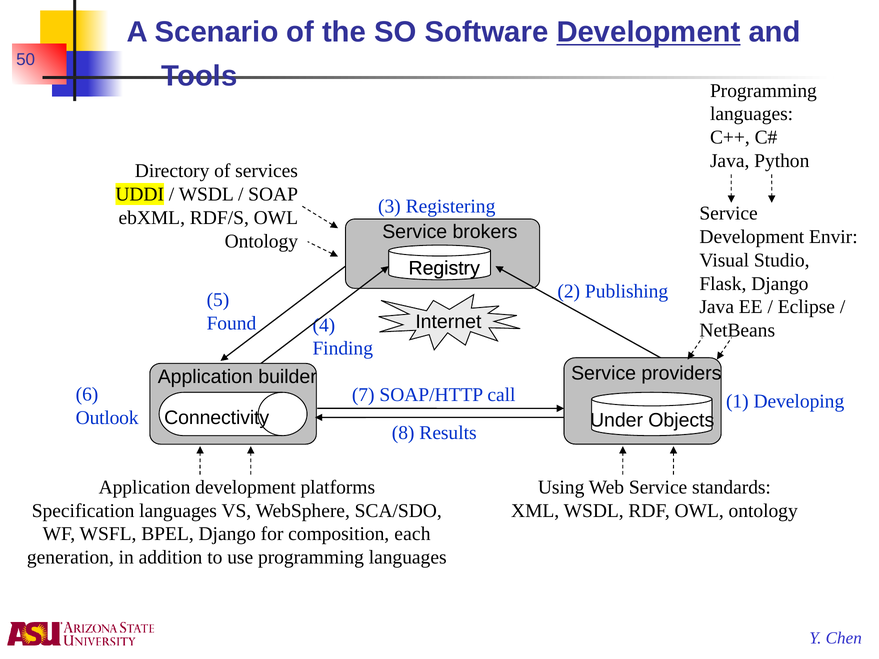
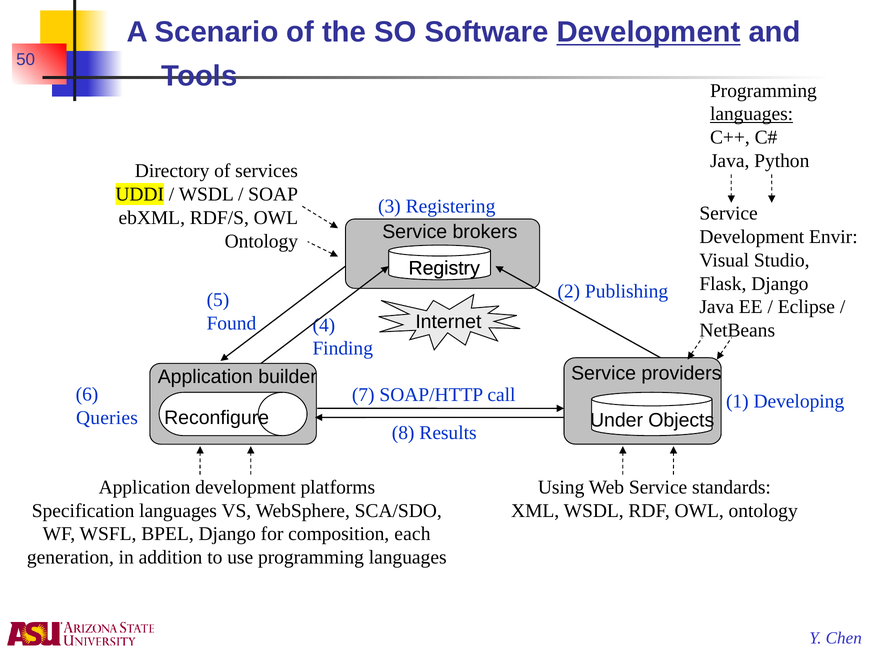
languages underline: none -> present (752, 114)
Connectivity: Connectivity -> Reconfigure (217, 418)
Outlook: Outlook -> Queries (107, 418)
